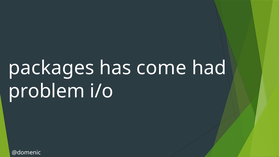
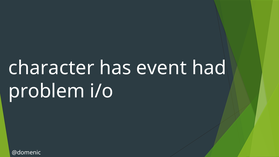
packages: packages -> character (51, 68)
come: come -> event (161, 68)
